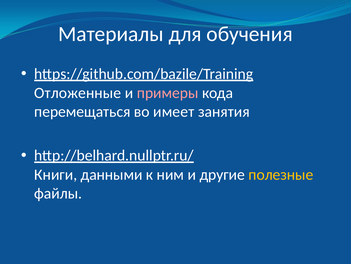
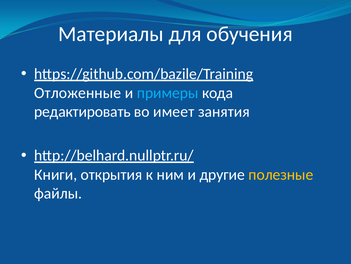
примеры colour: pink -> light blue (168, 93)
перемещаться: перемещаться -> редактировать (82, 111)
данными: данными -> открытия (112, 174)
